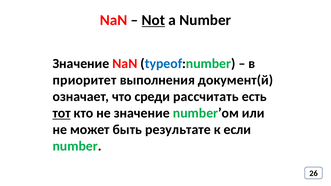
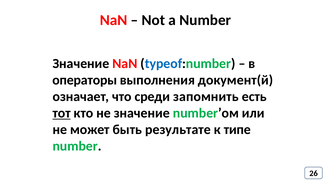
Not underline: present -> none (153, 20)
приоритет: приоритет -> операторы (85, 80)
рассчитать: рассчитать -> запомнить (206, 97)
если: если -> типе (237, 130)
